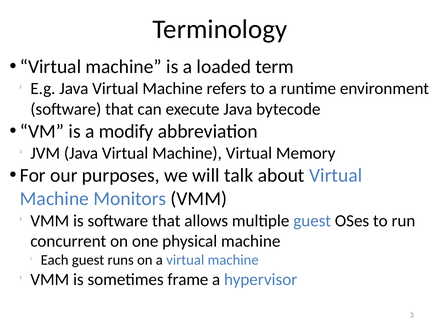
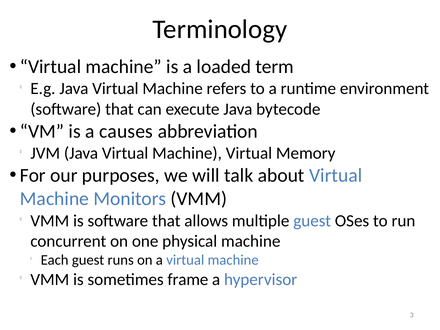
modify: modify -> causes (126, 131)
